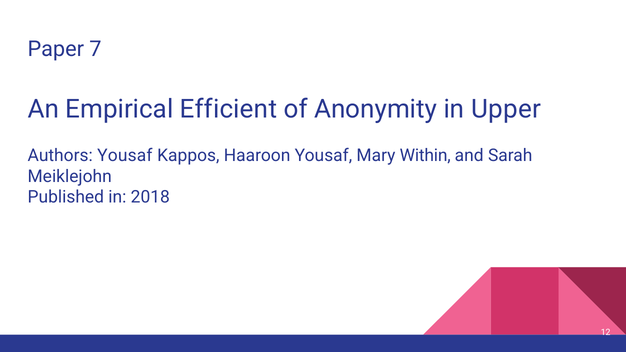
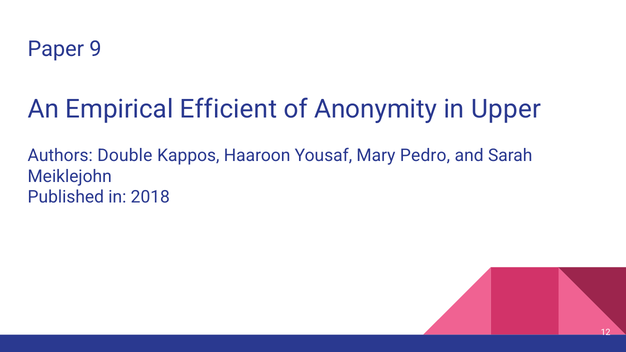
7: 7 -> 9 (95, 49)
Authors Yousaf: Yousaf -> Double (125, 156)
Within: Within -> Pedro (425, 156)
